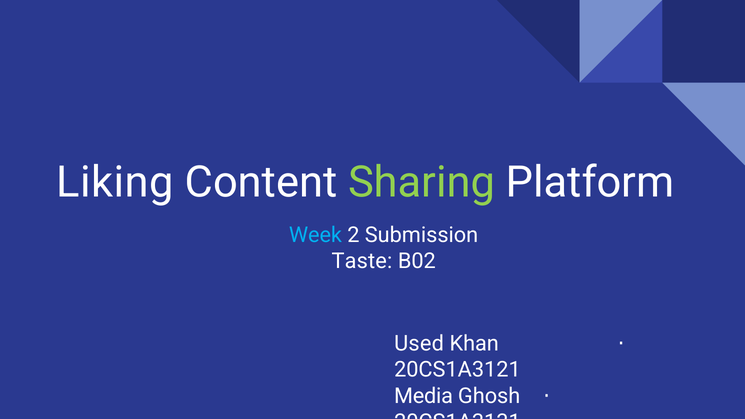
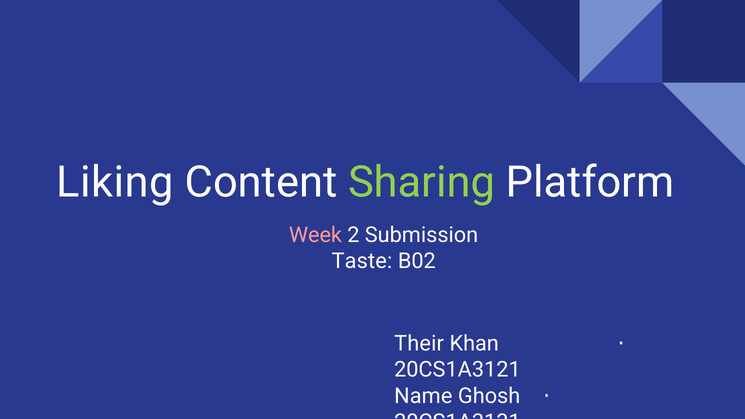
Week colour: light blue -> pink (315, 235)
Used: Used -> Their (419, 344)
Media: Media -> Name (423, 396)
